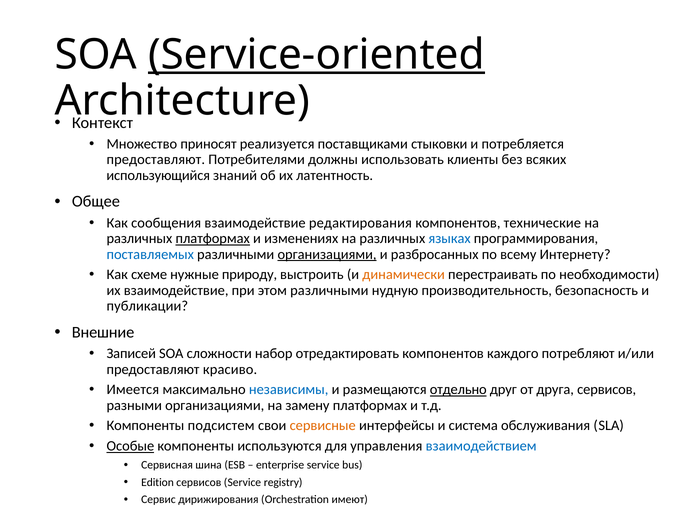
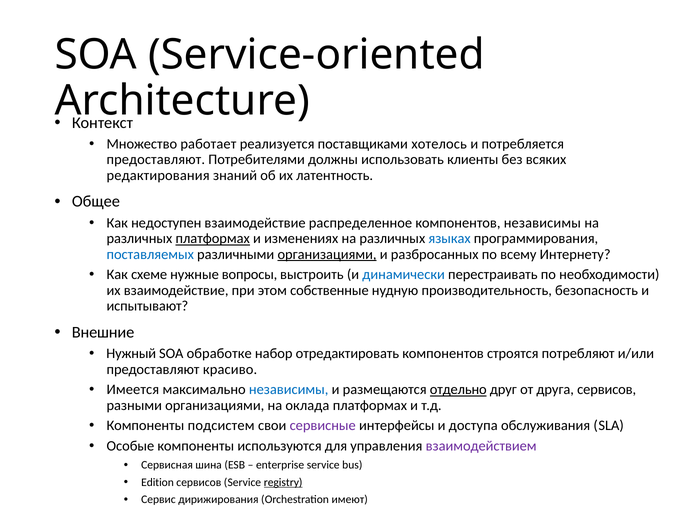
Service-oriented underline: present -> none (316, 55)
приносят: приносят -> работает (208, 144)
стыковки: стыковки -> хотелось (439, 144)
использующийся: использующийся -> редактирования (158, 175)
сообщения: сообщения -> недоступен (166, 223)
редактирования: редактирования -> распределенное (360, 223)
компонентов технические: технические -> независимы (542, 223)
природу: природу -> вопросы (250, 275)
динамически colour: orange -> blue (404, 275)
этом различными: различными -> собственные (329, 290)
публикации: публикации -> испытывают (147, 306)
Записей: Записей -> Нужный (131, 353)
сложности: сложности -> обработке (219, 353)
каждого: каждого -> строятся (513, 353)
замену: замену -> оклада (307, 405)
сервисные colour: orange -> purple (323, 426)
система: система -> доступа (473, 426)
Особые underline: present -> none (130, 446)
взаимодействием colour: blue -> purple (481, 446)
registry underline: none -> present (283, 482)
